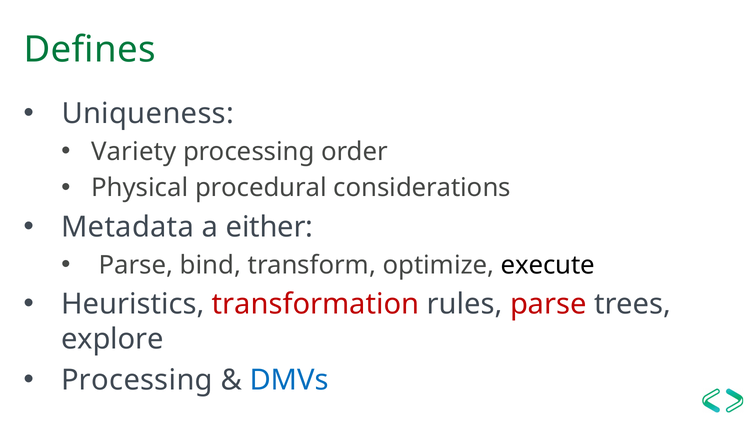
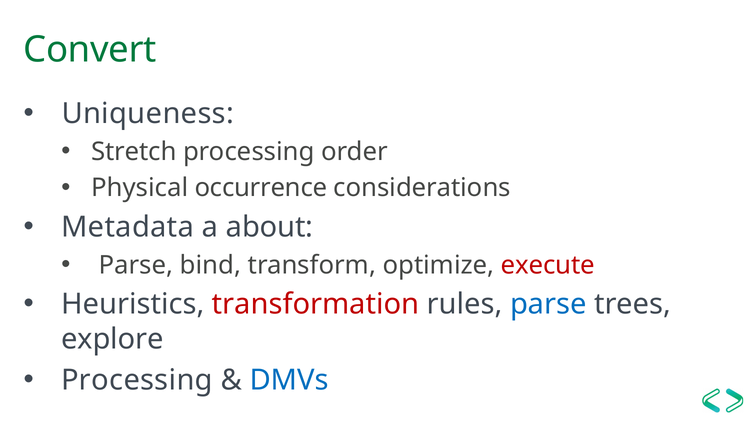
Defines: Defines -> Convert (90, 50)
Variety: Variety -> Stretch (134, 152)
procedural: procedural -> occurrence (261, 188)
either: either -> about (270, 227)
execute colour: black -> red (548, 266)
parse colour: red -> blue (548, 305)
